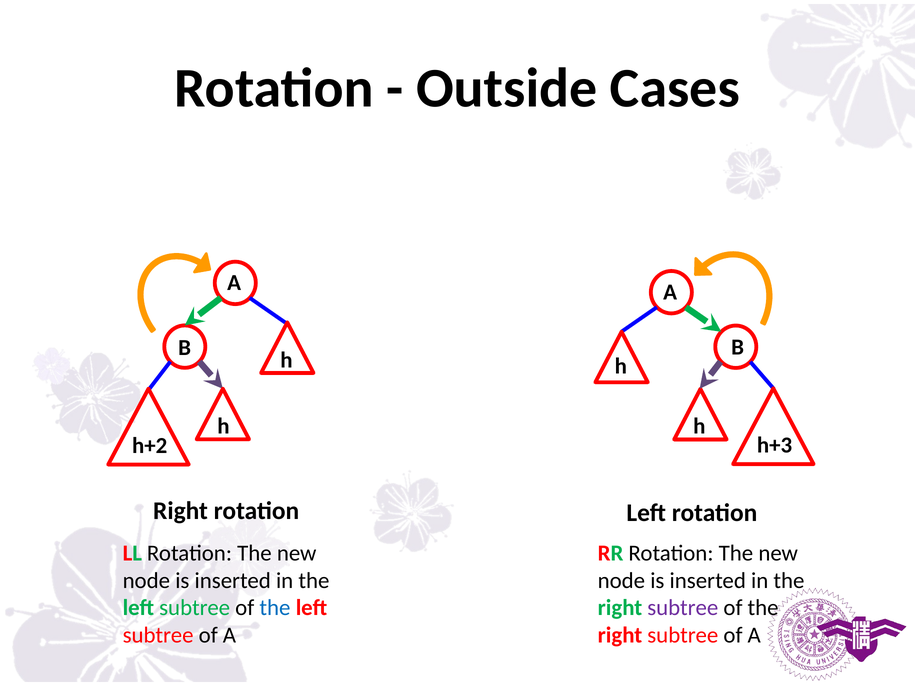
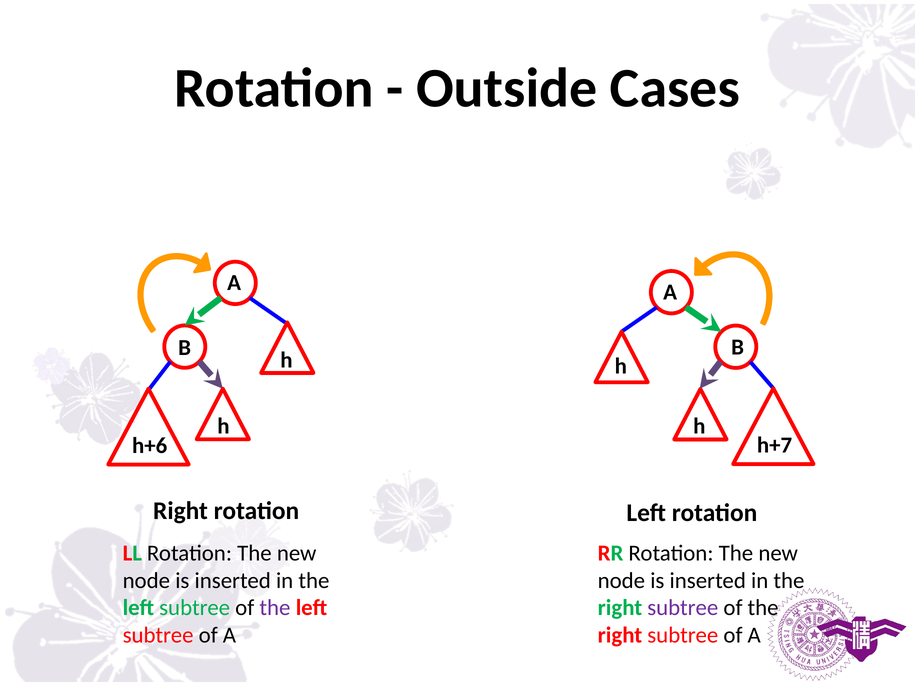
h+3: h+3 -> h+7 (775, 445)
h+2: h+2 -> h+6 (150, 446)
the colour: blue -> purple (275, 608)
